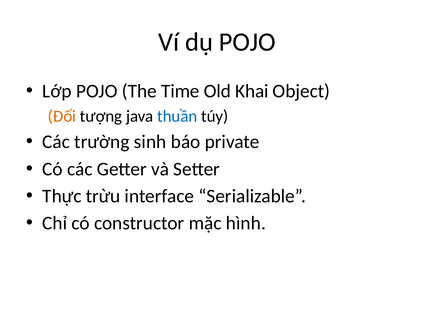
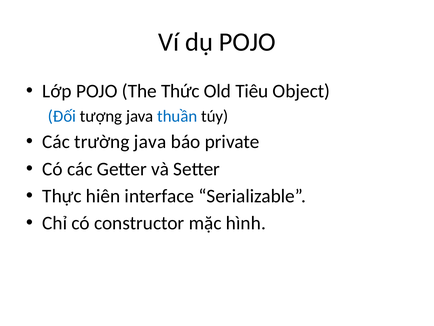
Time: Time -> Thức (180, 91)
Khai: Khai -> Tiêu (252, 91)
Đối colour: orange -> blue (62, 116)
trường sinh: sinh -> java (150, 142)
trừu: trừu -> hiên (103, 196)
